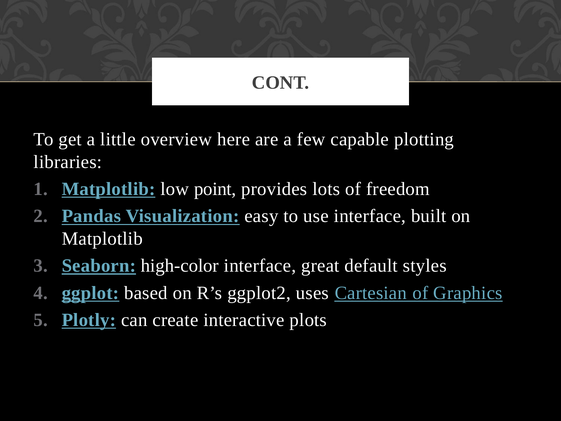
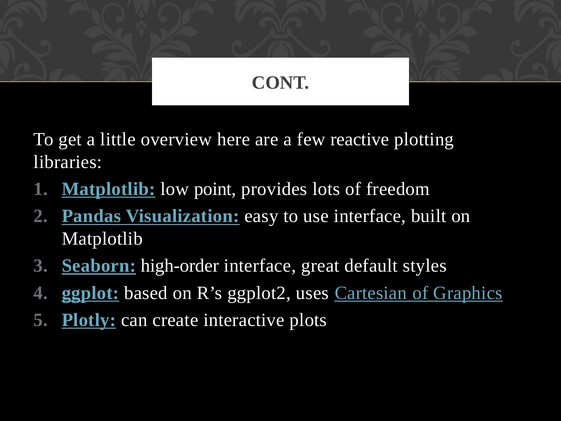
capable: capable -> reactive (360, 139)
high-color: high-color -> high-order (180, 266)
